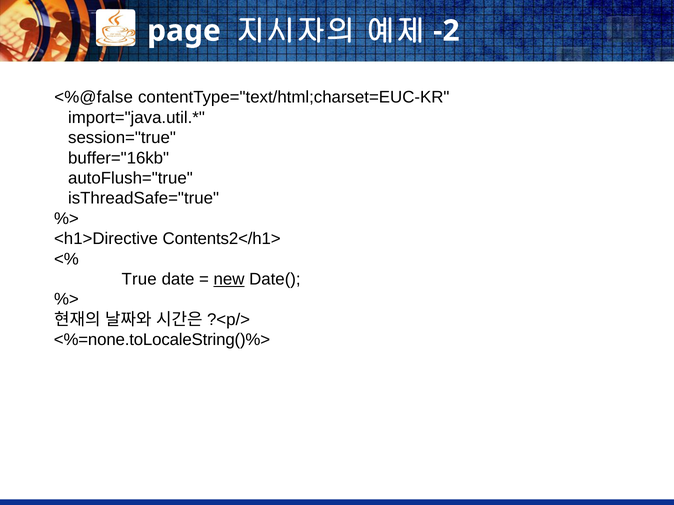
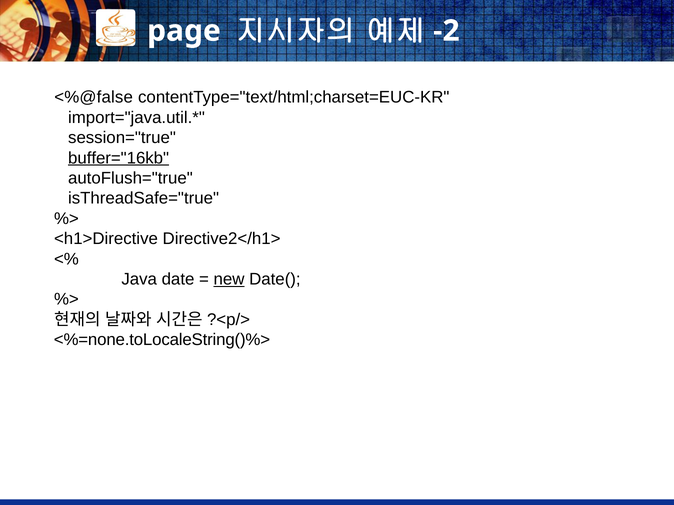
buffer="16kb underline: none -> present (119, 158)
Contents2</h1>: Contents2</h1> -> Directive2</h1> (222, 239)
True: True -> Java (139, 279)
